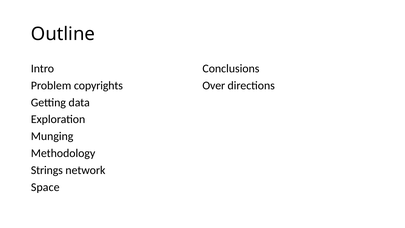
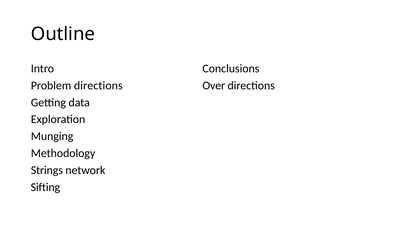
Problem copyrights: copyrights -> directions (98, 85)
Space: Space -> Sifting (45, 187)
